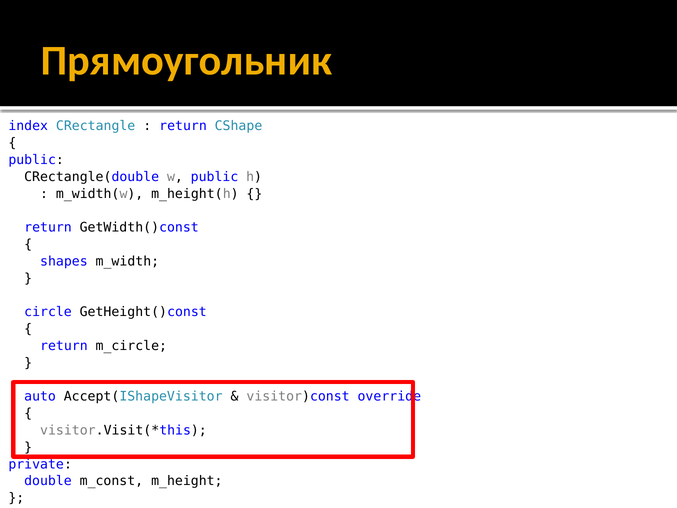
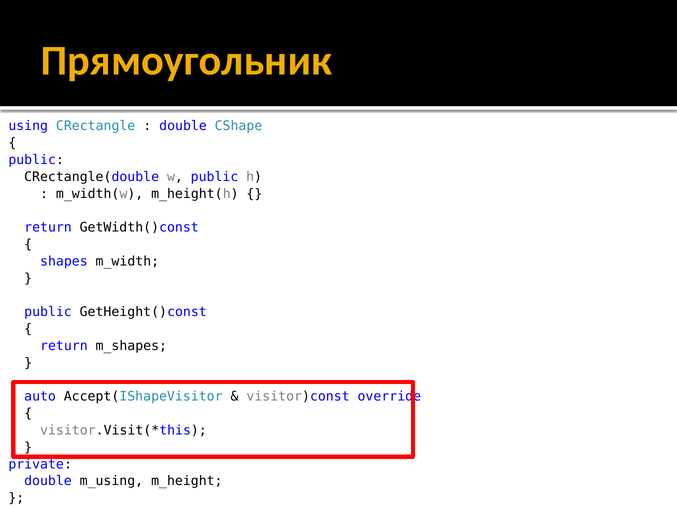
index: index -> using (28, 126)
return: return -> double (183, 126)
circle: circle -> public (48, 312)
m_circle: m_circle -> m_shapes (131, 346)
m_const: m_const -> m_using (111, 481)
